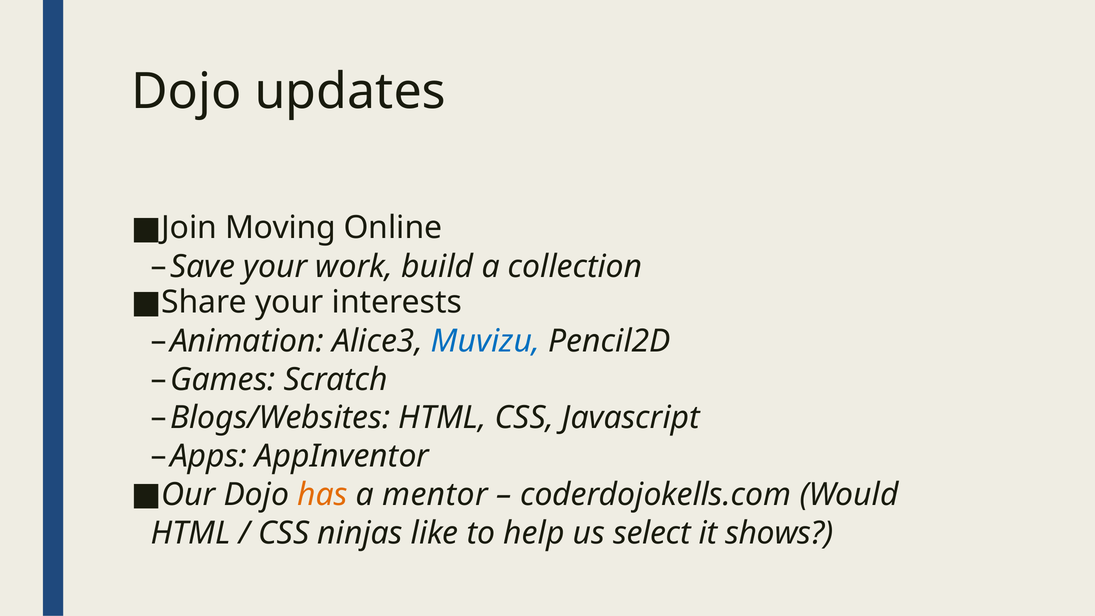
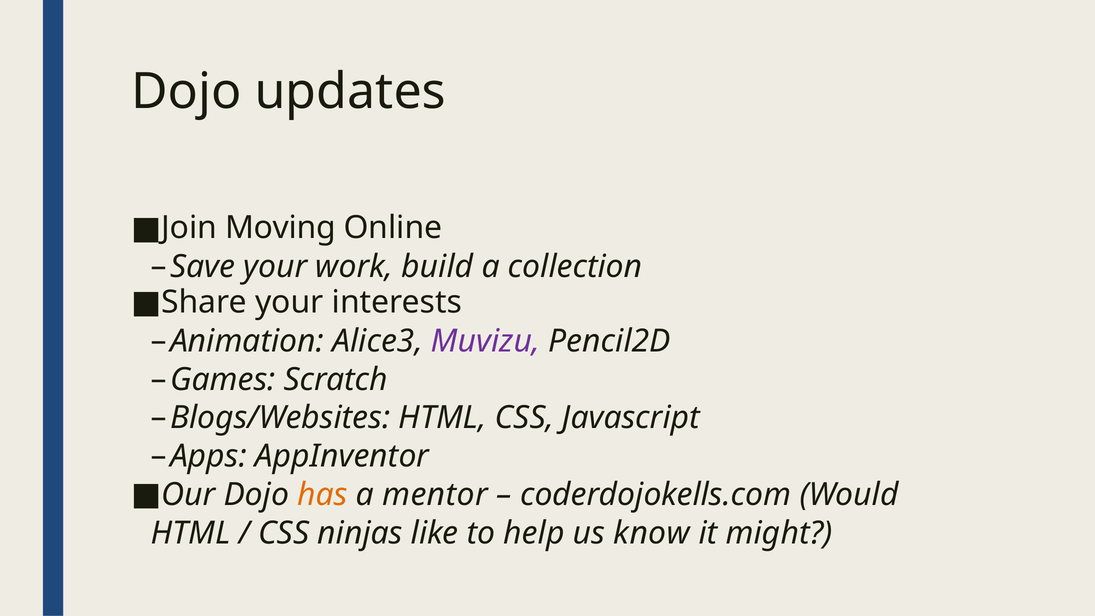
Muvizu colour: blue -> purple (486, 341)
select: select -> know (652, 533)
shows: shows -> might (779, 533)
